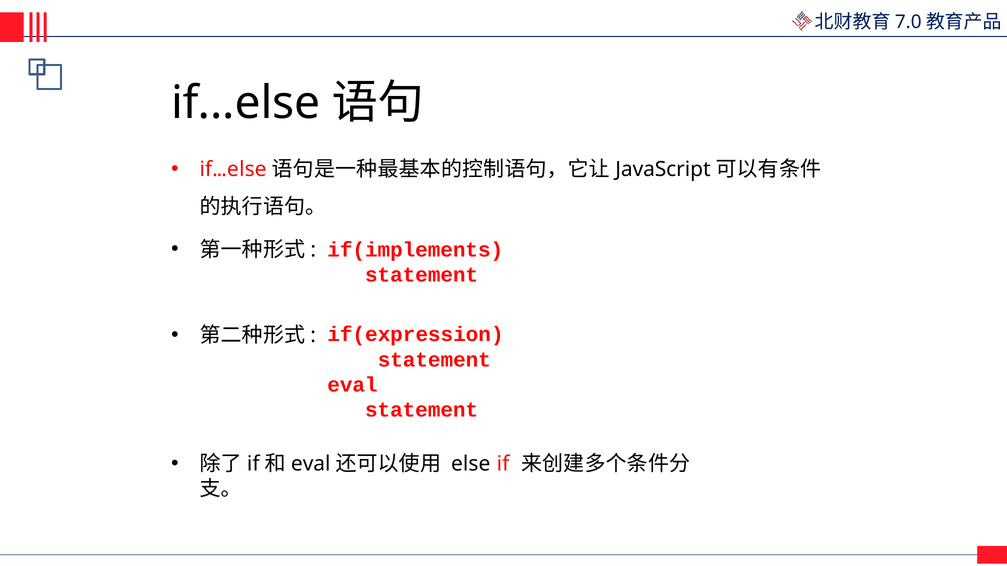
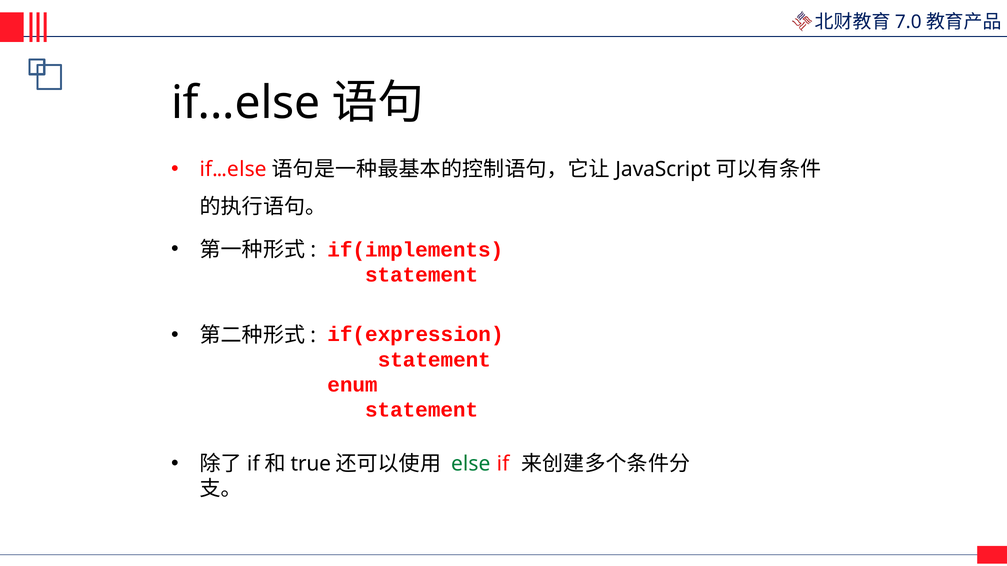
eval: eval -> enum (352, 385)
eval: eval -> true (311, 464)
else colour: black -> green (471, 464)
